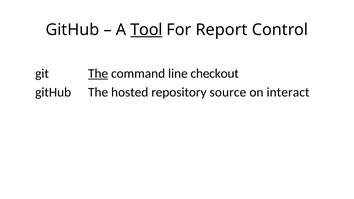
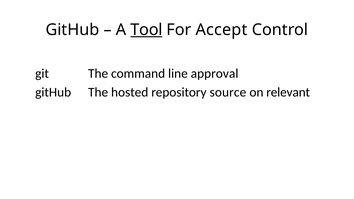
Report: Report -> Accept (221, 30)
The underline: present -> none (98, 74)
checkout: checkout -> approval (215, 74)
interact: interact -> relevant (288, 92)
